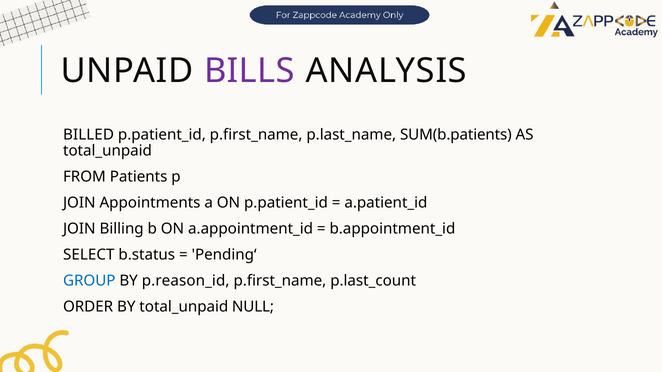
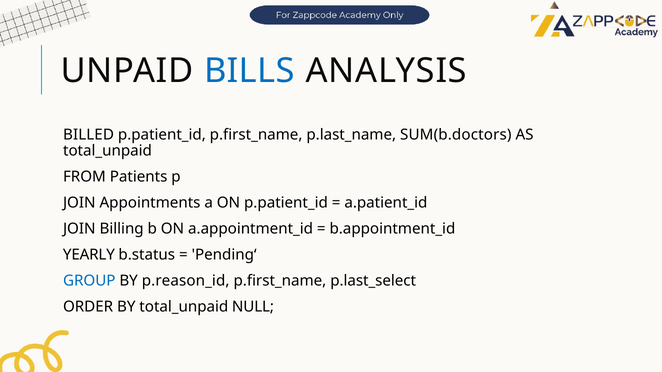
BILLS colour: purple -> blue (249, 71)
SUM(b.patients: SUM(b.patients -> SUM(b.doctors (456, 135)
SELECT: SELECT -> YEARLY (89, 255)
p.last_count: p.last_count -> p.last_select (373, 281)
